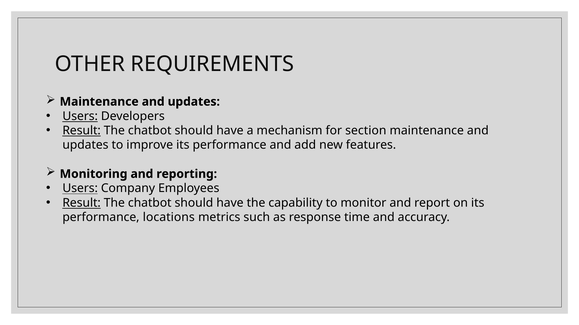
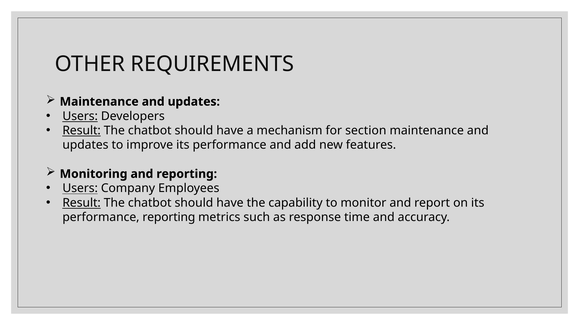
performance locations: locations -> reporting (169, 218)
